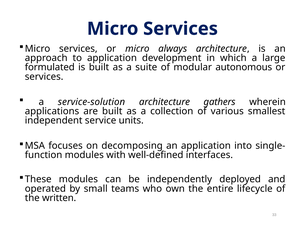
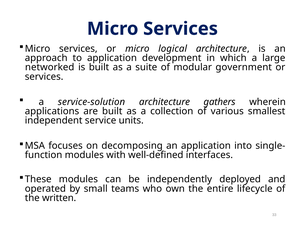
always: always -> logical (173, 49)
formulated: formulated -> networked (50, 67)
autonomous: autonomous -> government (244, 67)
